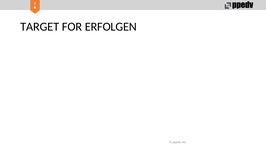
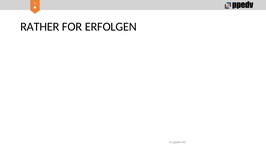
TARGET: TARGET -> RATHER (40, 27)
